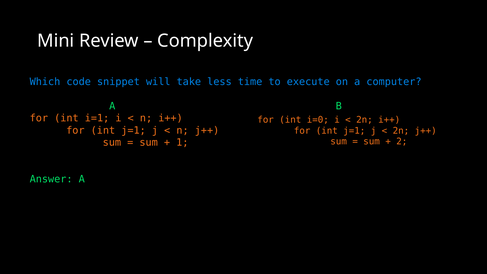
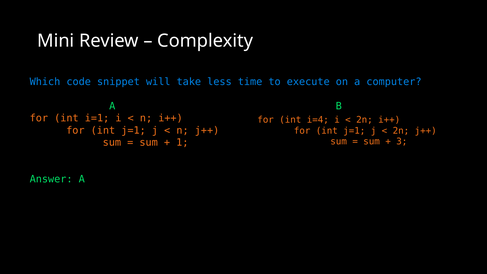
i=0: i=0 -> i=4 (318, 120)
2: 2 -> 3 (402, 142)
